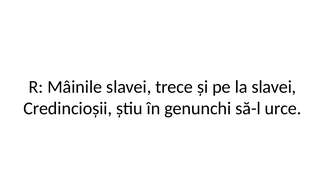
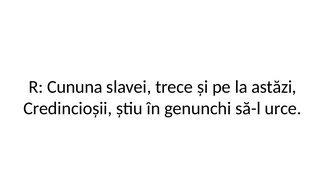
Mâinile: Mâinile -> Cununa (75, 87)
la slavei: slavei -> astăzi (274, 87)
